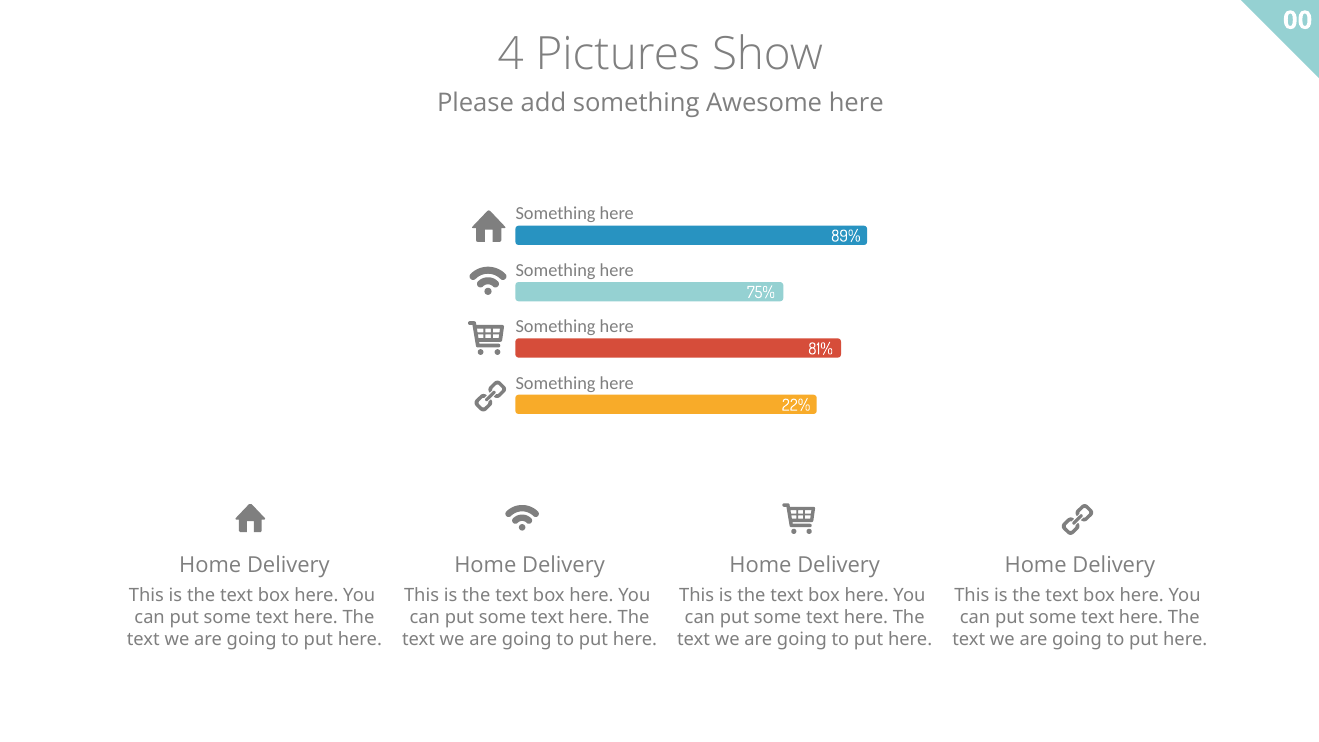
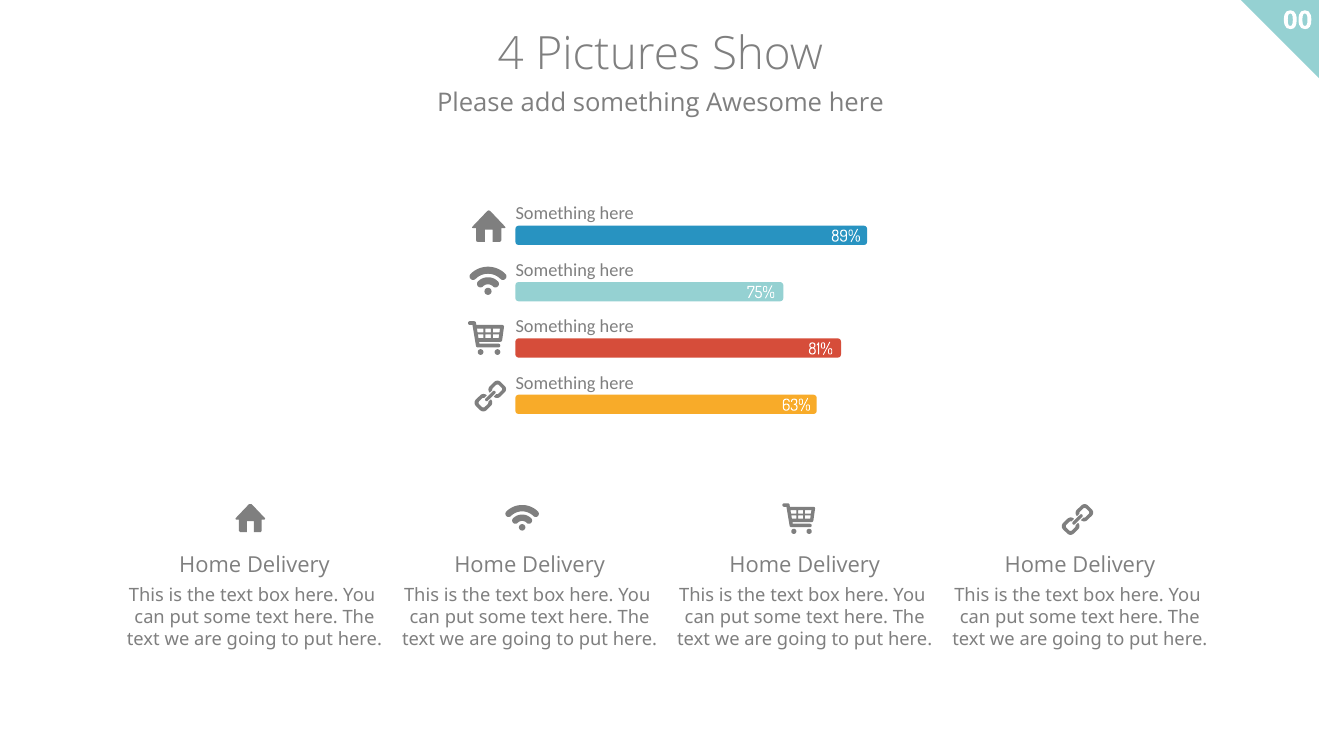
22%: 22% -> 63% (796, 405)
